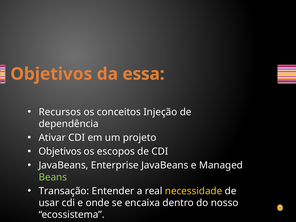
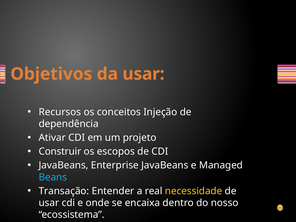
da essa: essa -> usar (144, 74)
Objetivos: Objetivos -> Construir (60, 152)
Beans colour: light green -> light blue (53, 177)
